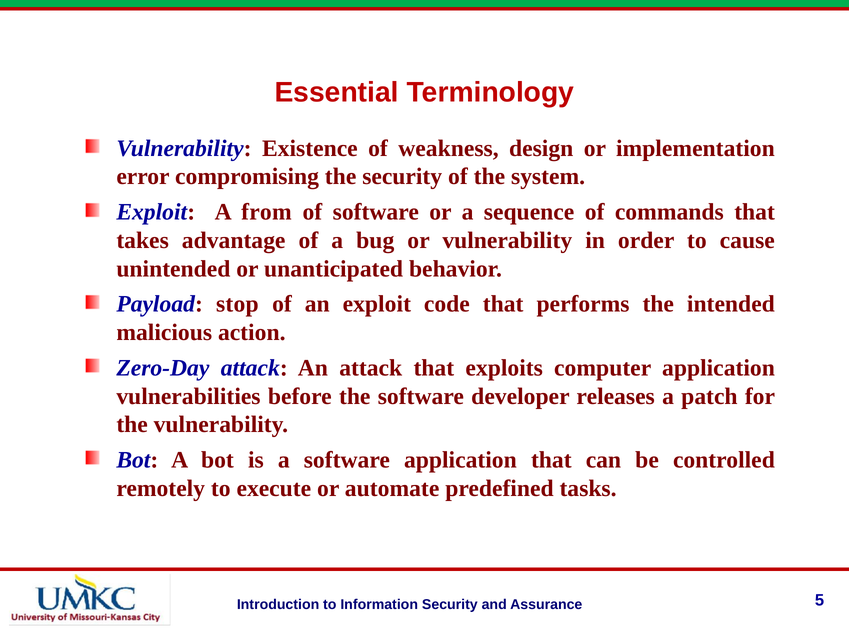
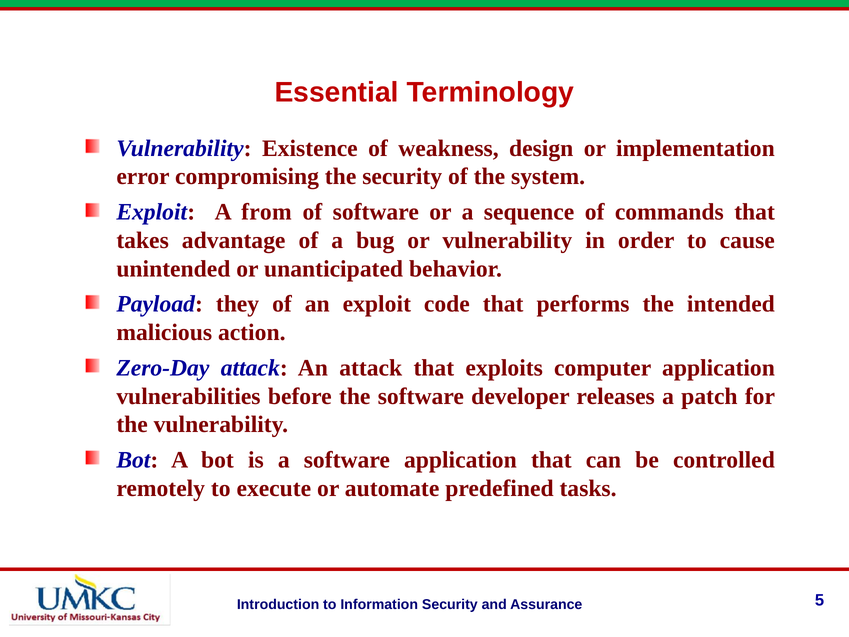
stop: stop -> they (238, 304)
